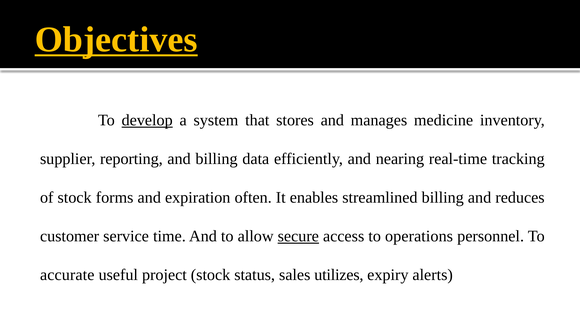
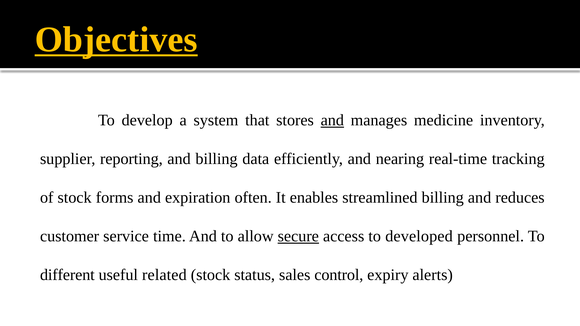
develop underline: present -> none (147, 120)
and underline: none -> present (332, 120)
operations: operations -> developed (419, 236)
accurate: accurate -> different (67, 275)
project: project -> related (164, 275)
utilizes: utilizes -> control (339, 275)
